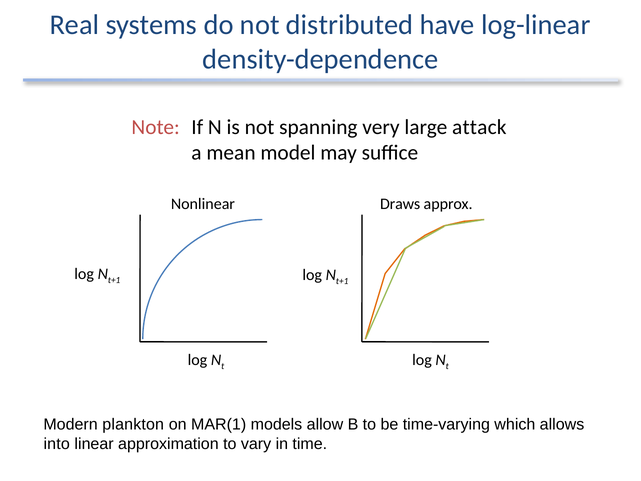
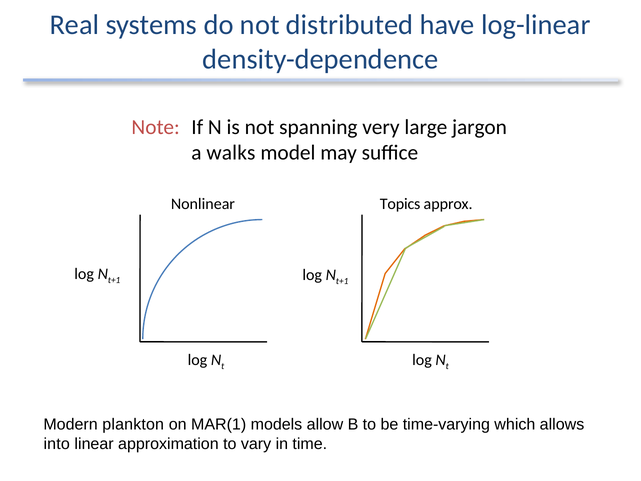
attack: attack -> jargon (479, 127)
mean: mean -> walks (231, 153)
Draws: Draws -> Topics (400, 204)
